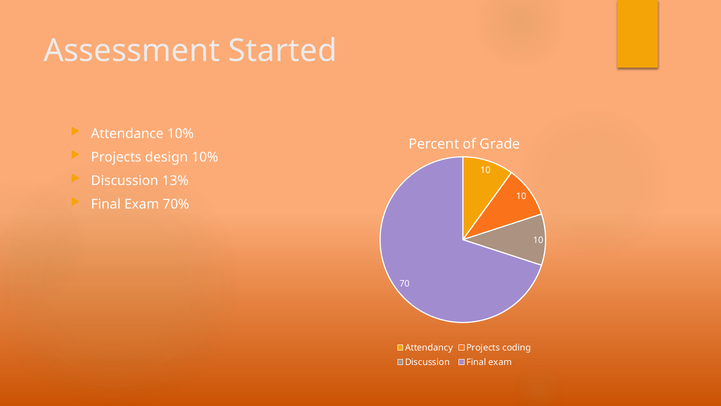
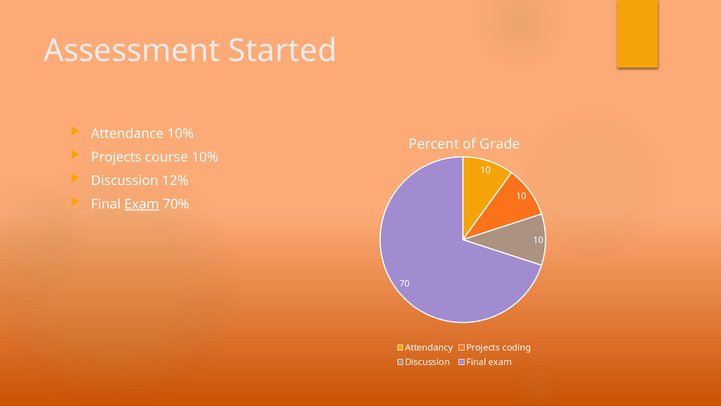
design: design -> course (167, 157)
13%: 13% -> 12% (175, 180)
Exam underline: none -> present (142, 204)
